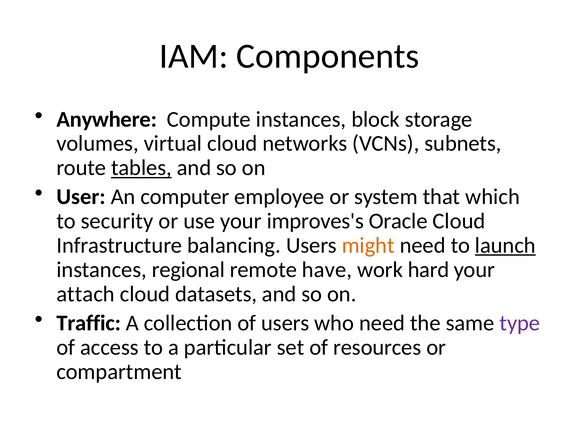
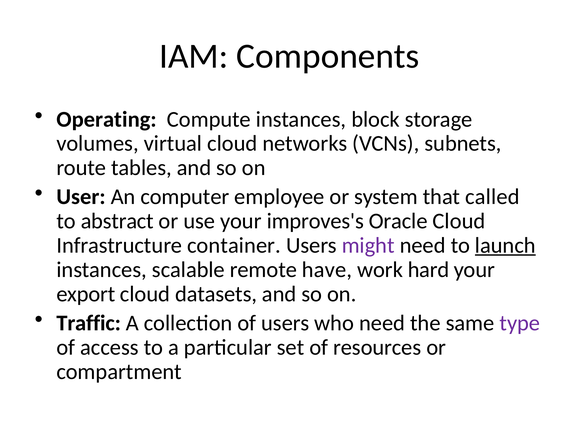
Anywhere: Anywhere -> Operating (107, 119)
tables underline: present -> none (141, 168)
which: which -> called (493, 197)
security: security -> abstract (117, 221)
balancing: balancing -> container (234, 246)
might colour: orange -> purple (368, 246)
regional: regional -> scalable (188, 270)
attach: attach -> export (86, 294)
